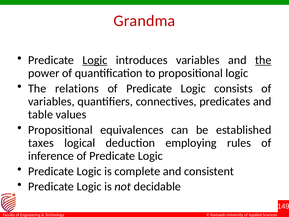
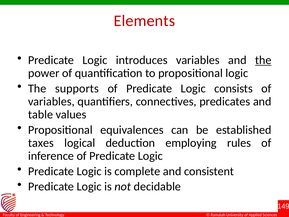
Grandma: Grandma -> Elements (144, 21)
Logic underline: present -> none (95, 60)
relations: relations -> supports (77, 88)
